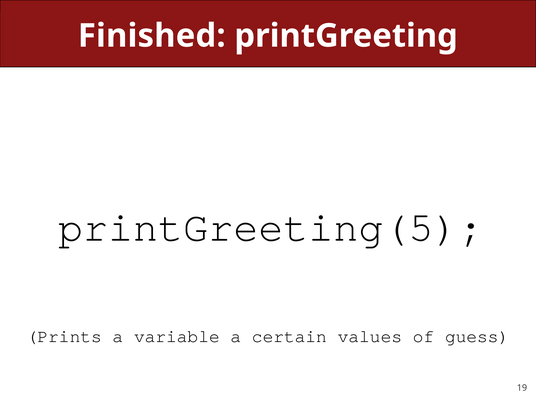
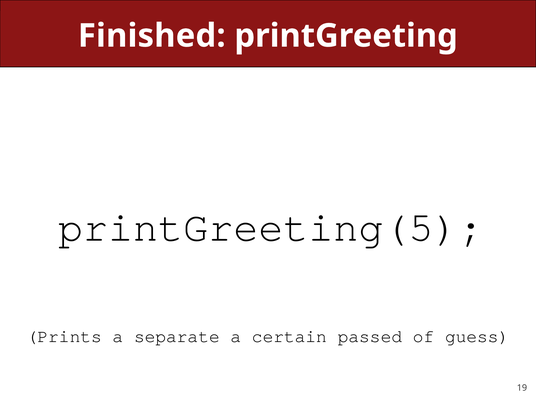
variable: variable -> separate (177, 336)
values: values -> passed (370, 336)
